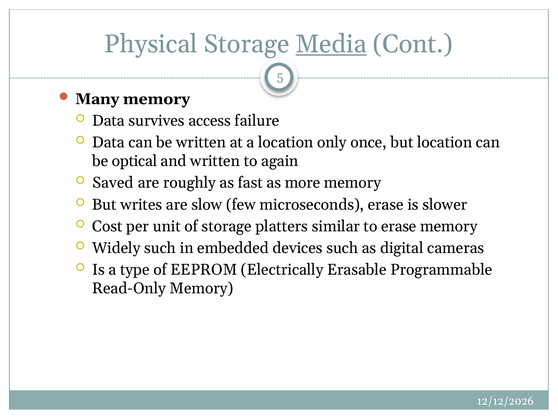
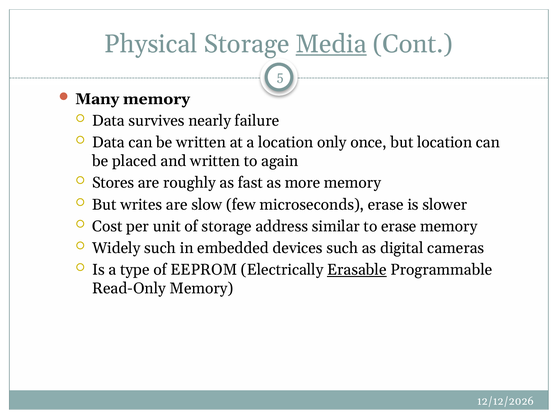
access: access -> nearly (210, 121)
optical: optical -> placed (134, 161)
Saved: Saved -> Stores (113, 183)
platters: platters -> address (282, 226)
Erasable underline: none -> present (357, 269)
